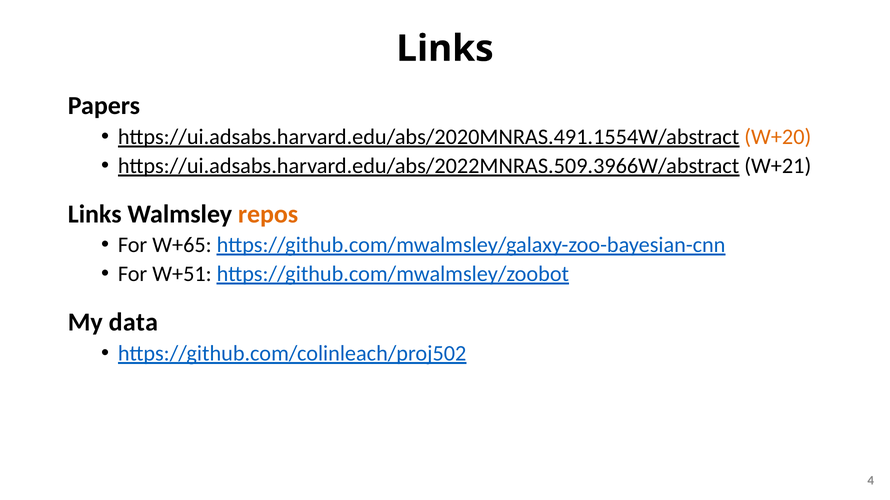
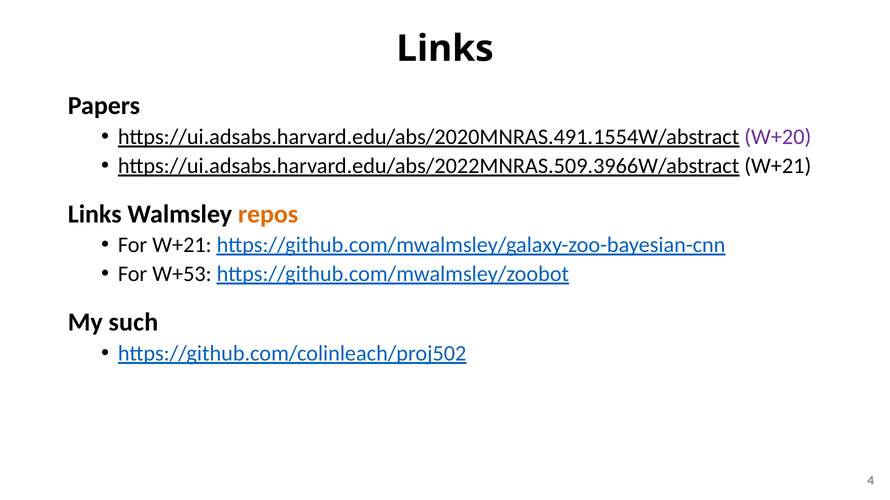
W+20 colour: orange -> purple (778, 137)
For W+65: W+65 -> W+21 (182, 245)
W+51: W+51 -> W+53 (182, 274)
data: data -> such (133, 323)
